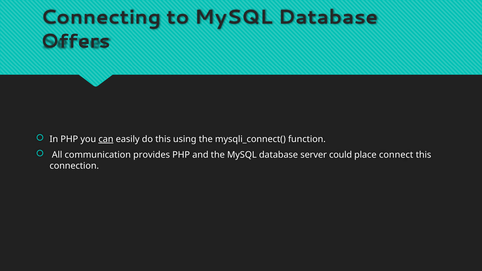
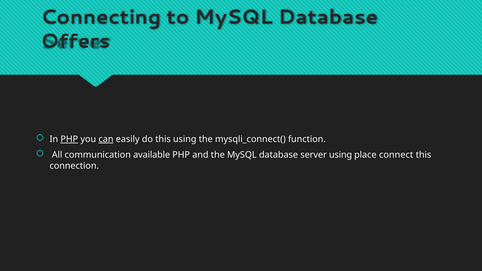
PHP underline: none -> present (69, 139)
provides: provides -> available (152, 155)
server could: could -> using (341, 155)
